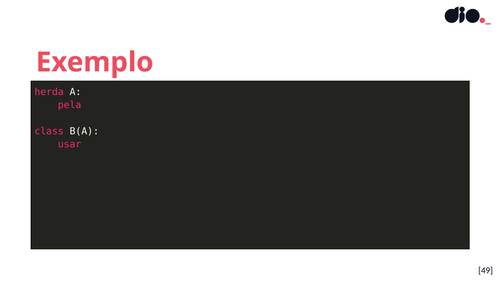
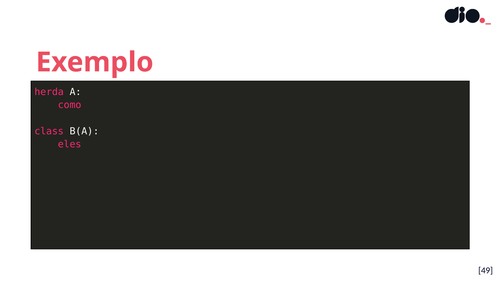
pela: pela -> como (70, 105)
usar: usar -> eles (70, 145)
